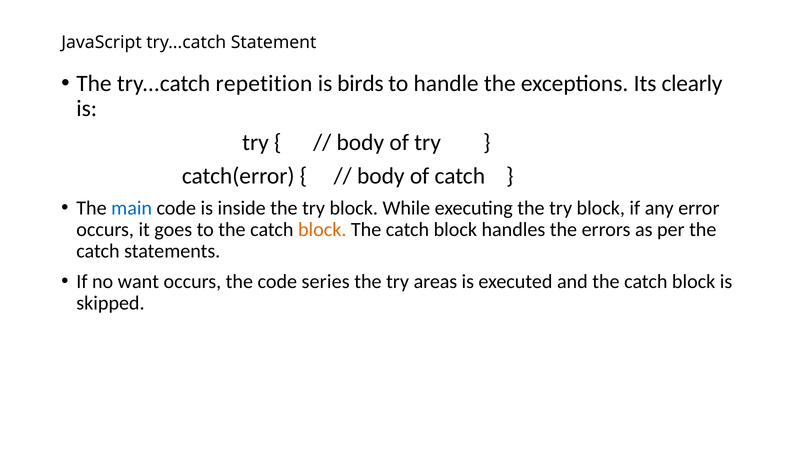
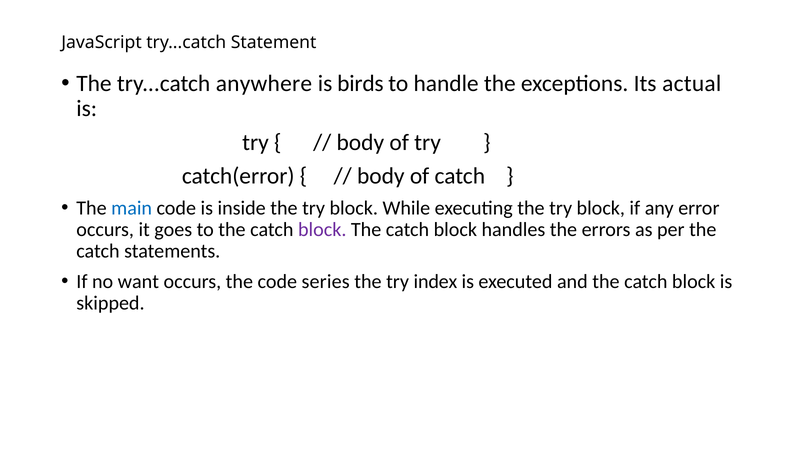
repetition: repetition -> anywhere (264, 83)
clearly: clearly -> actual (692, 83)
block colour: orange -> purple (322, 230)
areas: areas -> index (435, 282)
